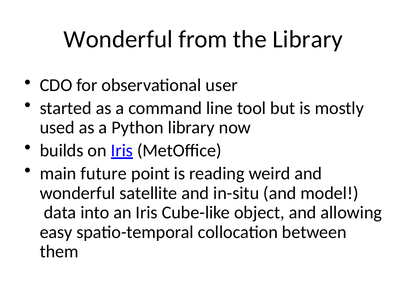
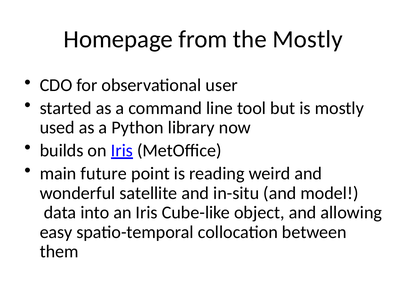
Wonderful: Wonderful -> Homepage (118, 39)
the Library: Library -> Mostly (308, 39)
